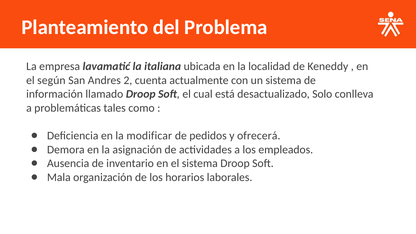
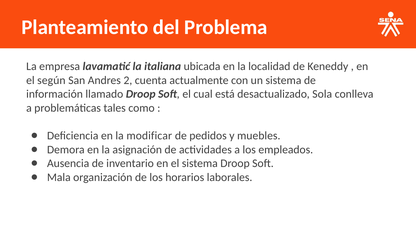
Solo: Solo -> Sola (322, 94)
ofrecerá: ofrecerá -> muebles (259, 136)
